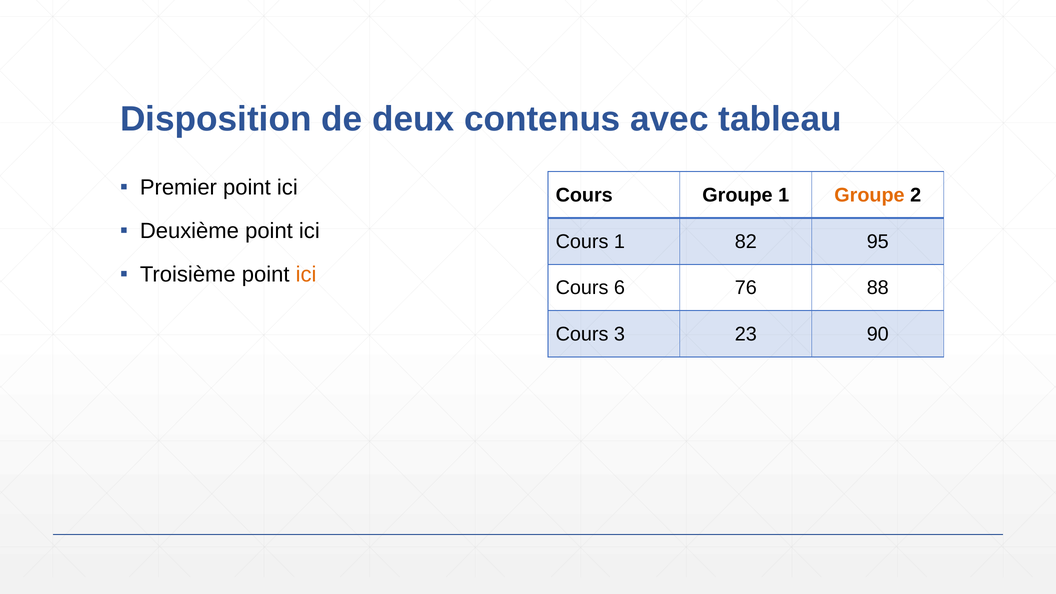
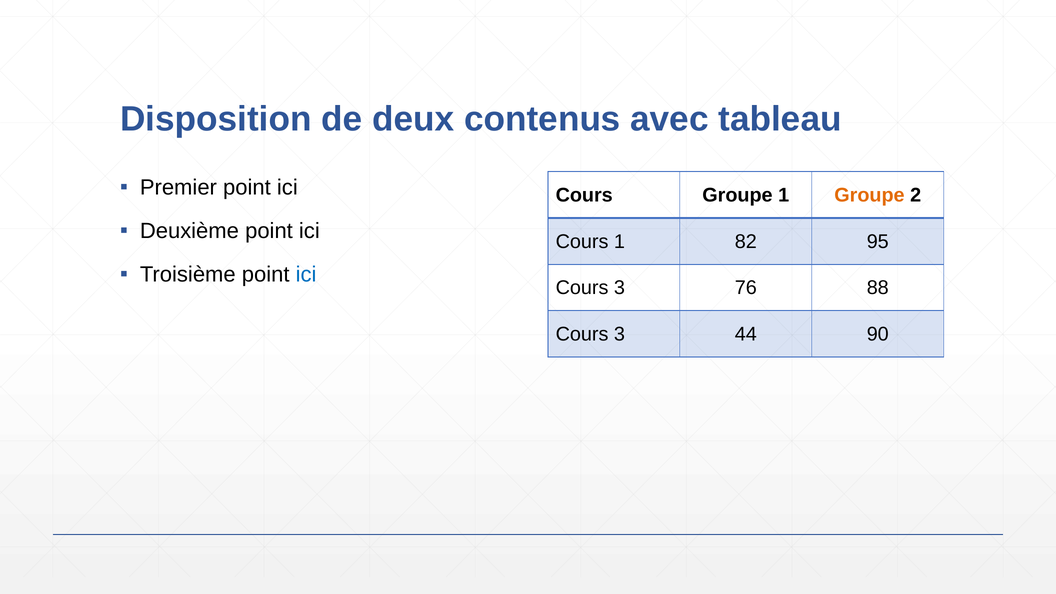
ici colour: orange -> blue (306, 274)
6: 6 -> 3 (619, 288)
23: 23 -> 44 (746, 334)
